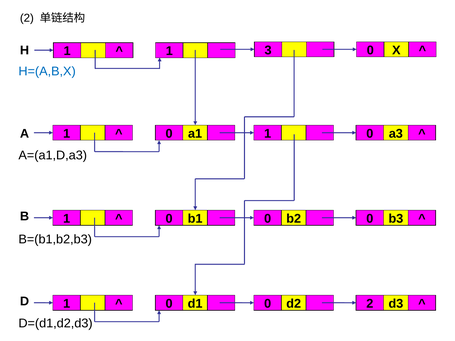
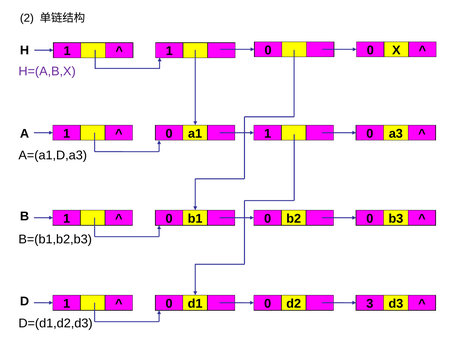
H 3: 3 -> 0 (268, 50)
H=(A,B,X colour: blue -> purple (47, 71)
d2 2: 2 -> 3 (370, 304)
